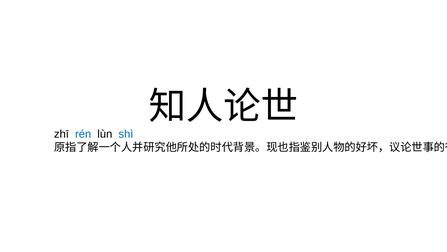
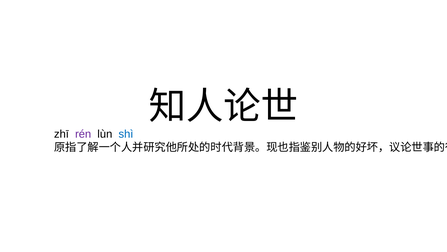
rén colour: blue -> purple (83, 134)
